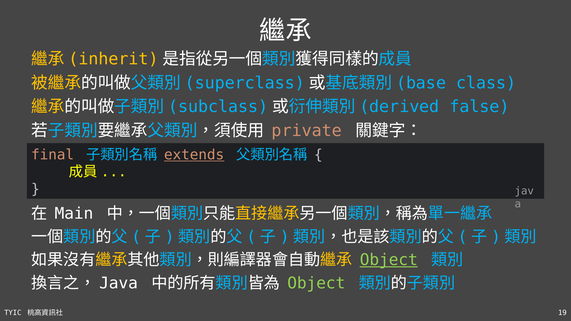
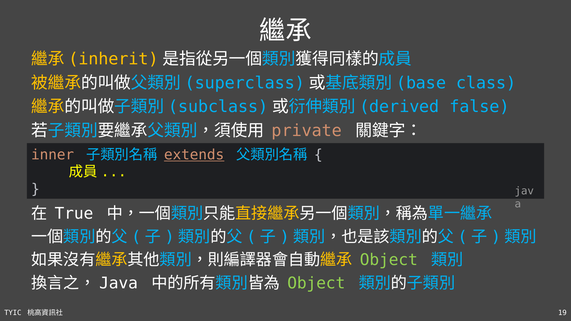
final: final -> inner (53, 155)
Main: Main -> True (74, 214)
Object underline: present -> none (389, 260)
